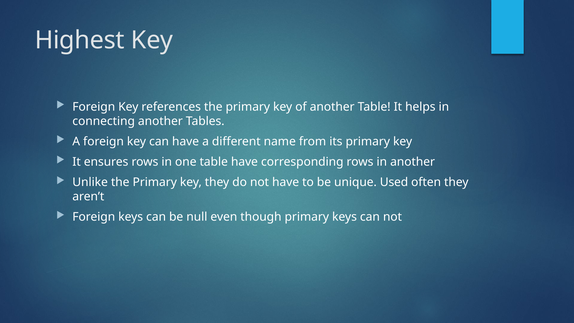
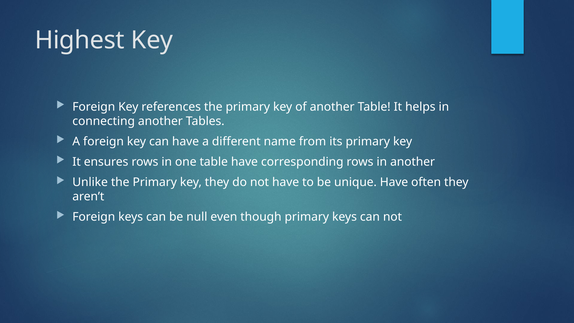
unique Used: Used -> Have (394, 182)
